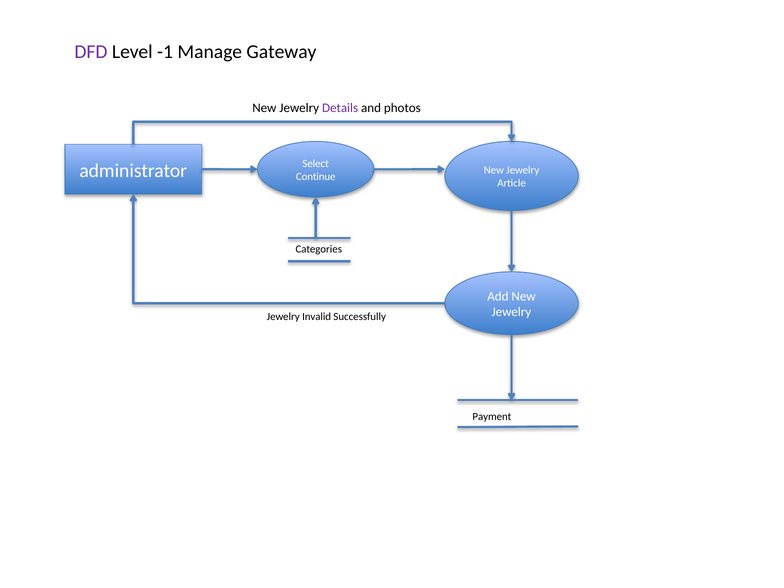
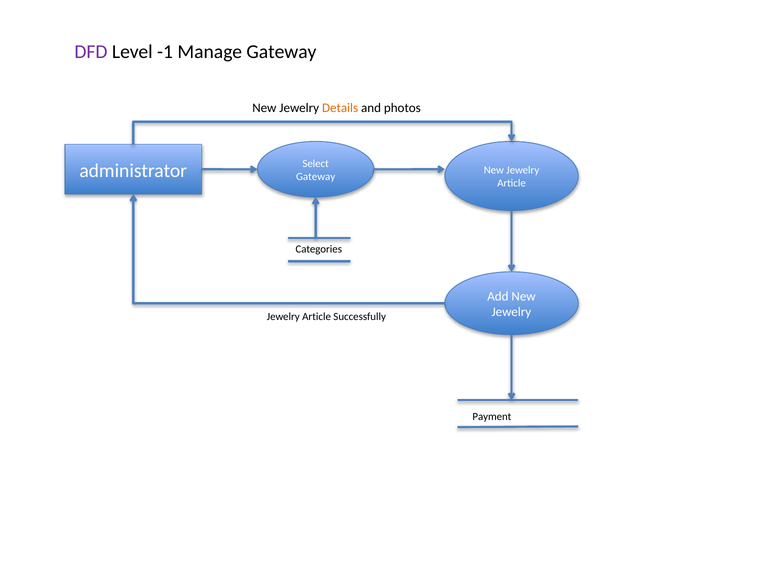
Details colour: purple -> orange (340, 108)
Continue: Continue -> Gateway (316, 177)
Invalid: Invalid -> Article (317, 317)
